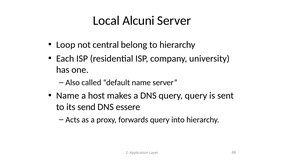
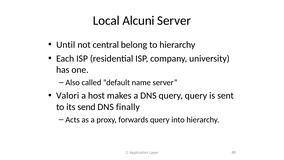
Loop: Loop -> Until (66, 45)
Name: Name -> Valori (68, 95)
essere: essere -> finally (128, 107)
